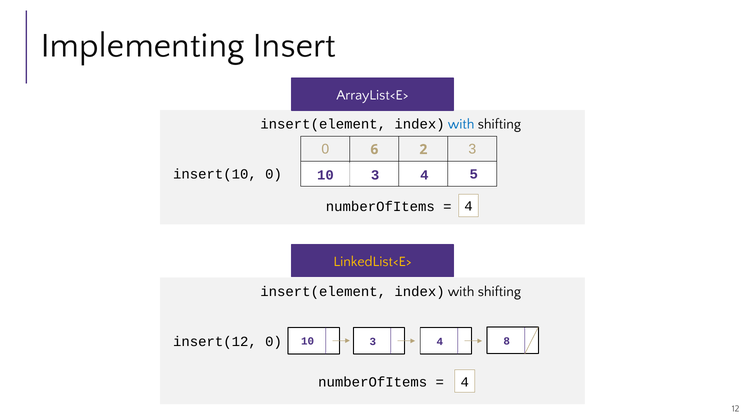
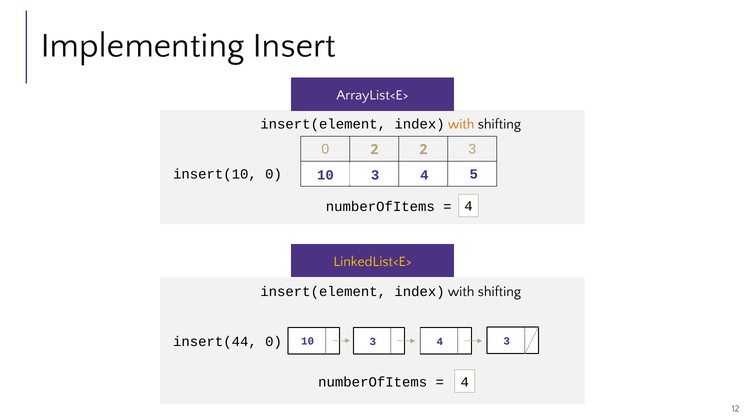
with colour: blue -> orange (461, 124)
0 6: 6 -> 2 (374, 150)
insert(12: insert(12 -> insert(44 (215, 342)
3 4 8: 8 -> 3 (507, 341)
